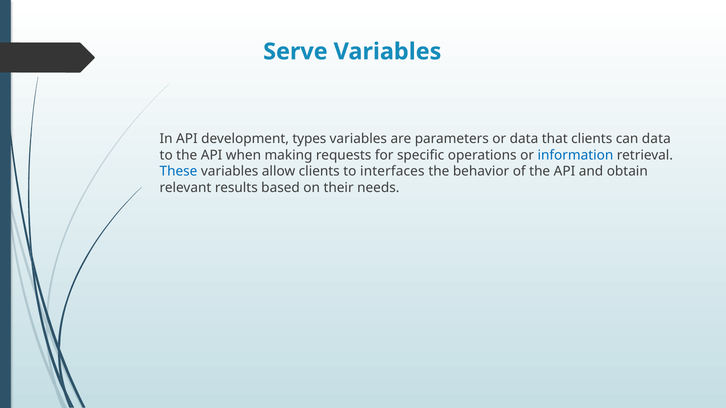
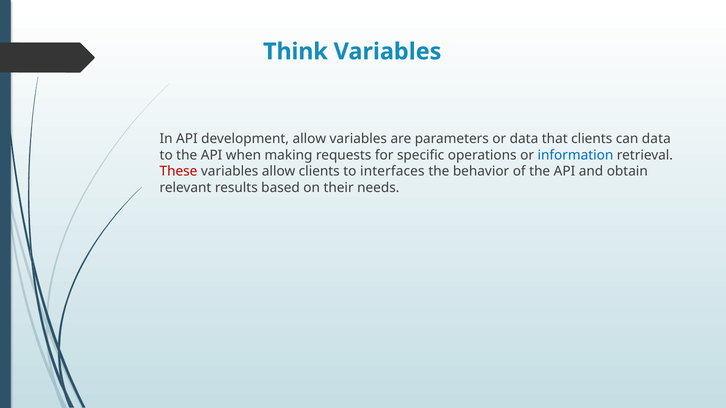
Serve: Serve -> Think (295, 52)
development types: types -> allow (309, 139)
These colour: blue -> red (179, 172)
